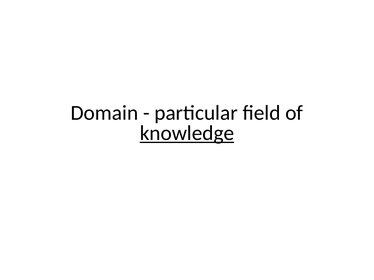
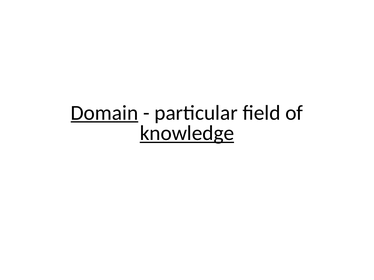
Domain underline: none -> present (104, 113)
